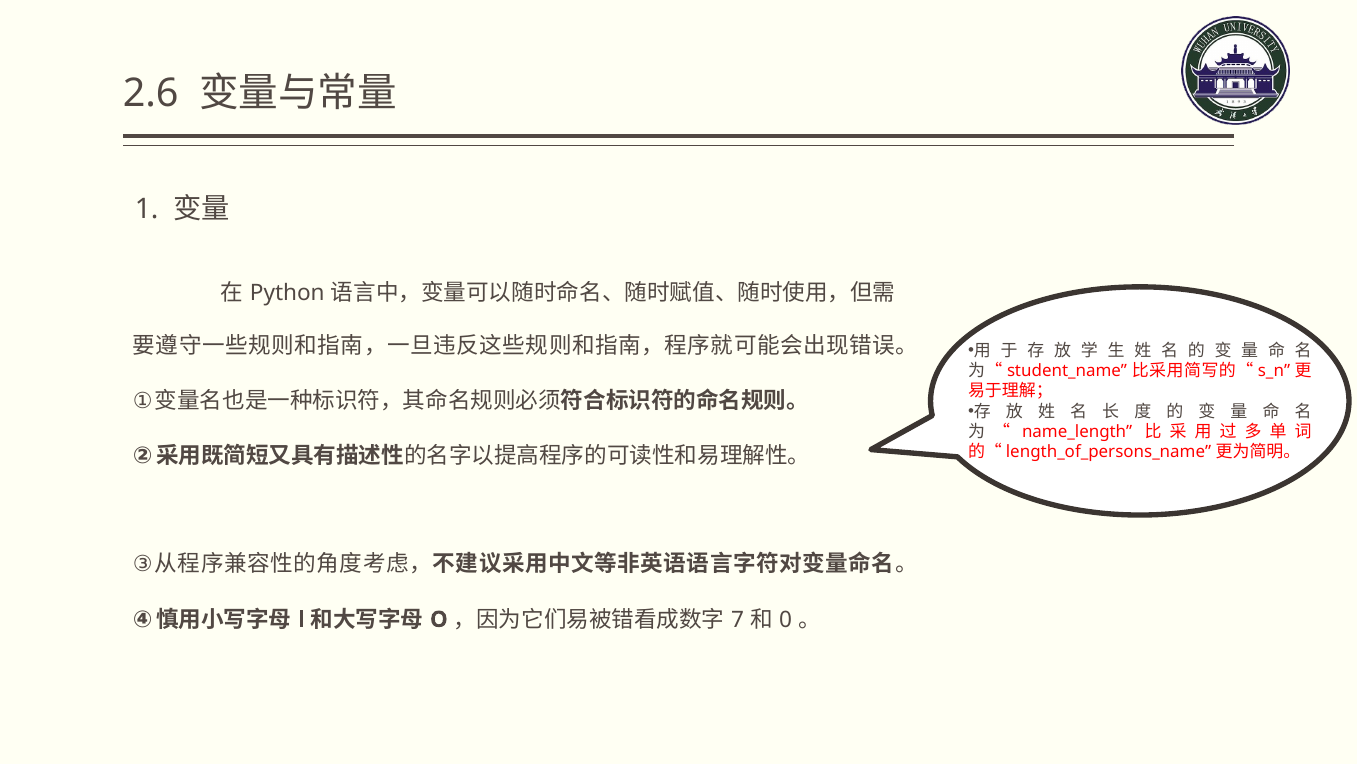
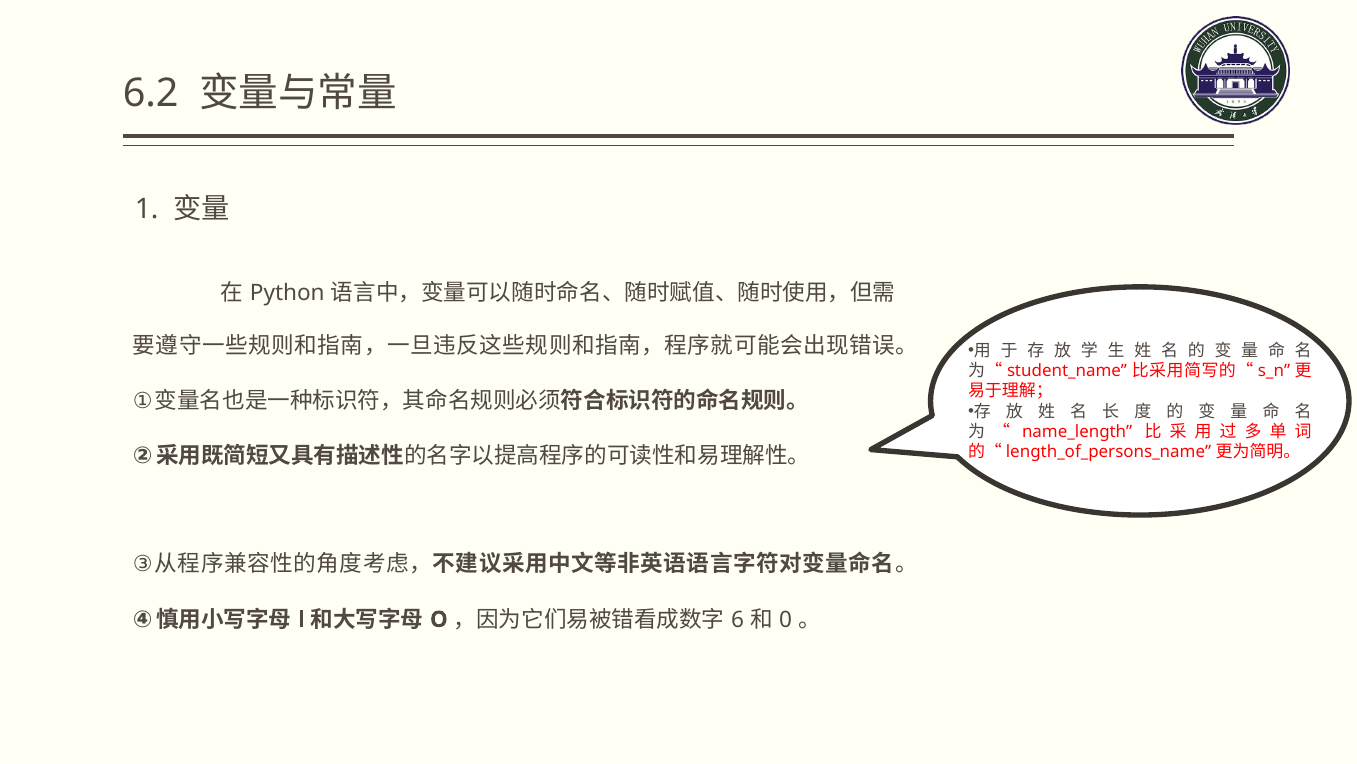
2.6: 2.6 -> 6.2 (151, 94)
7: 7 -> 6 (738, 619)
